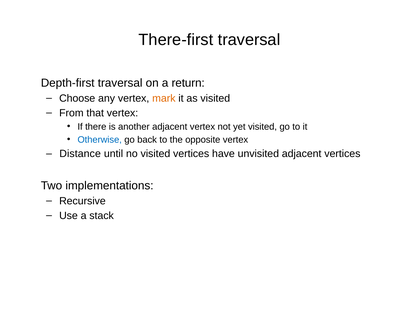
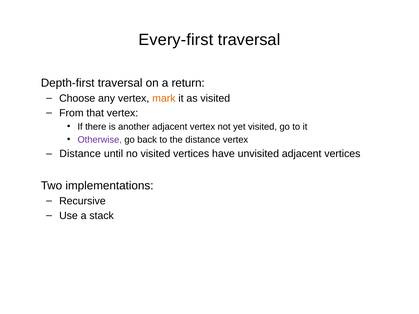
There-first: There-first -> Every-first (176, 40)
Otherwise colour: blue -> purple (100, 140)
the opposite: opposite -> distance (203, 140)
